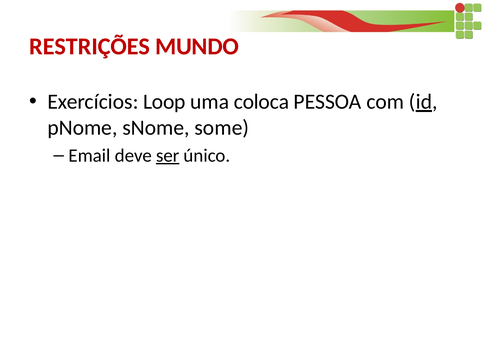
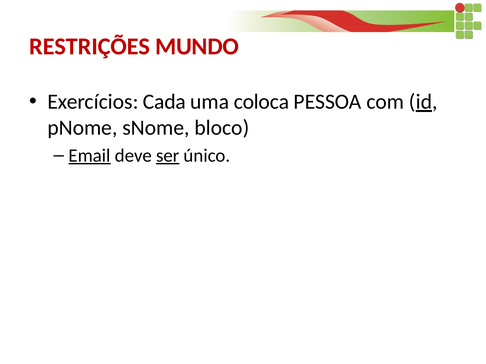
Loop: Loop -> Cada (164, 102)
some: some -> bloco (222, 128)
Email underline: none -> present (90, 156)
